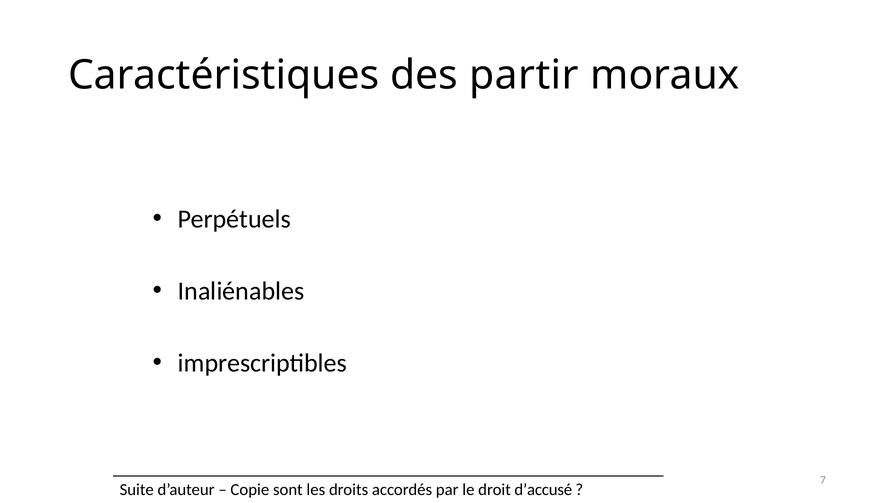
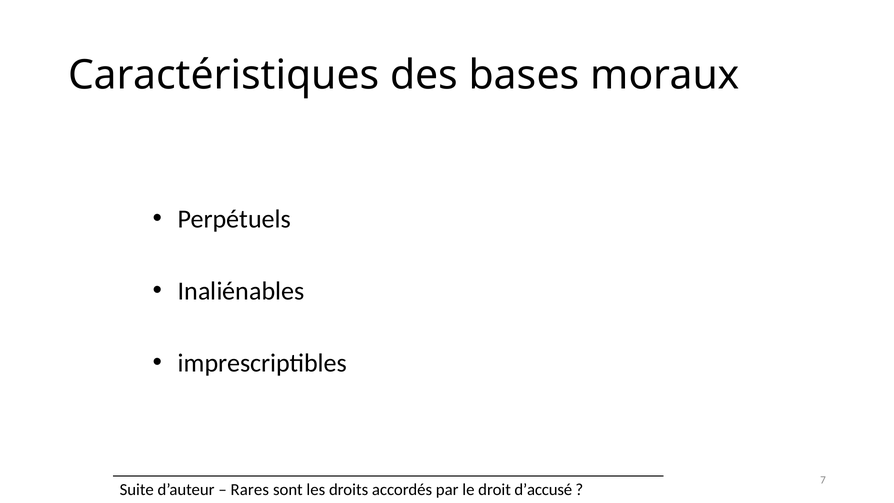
partir: partir -> bases (524, 75)
Copie: Copie -> Rares (250, 490)
